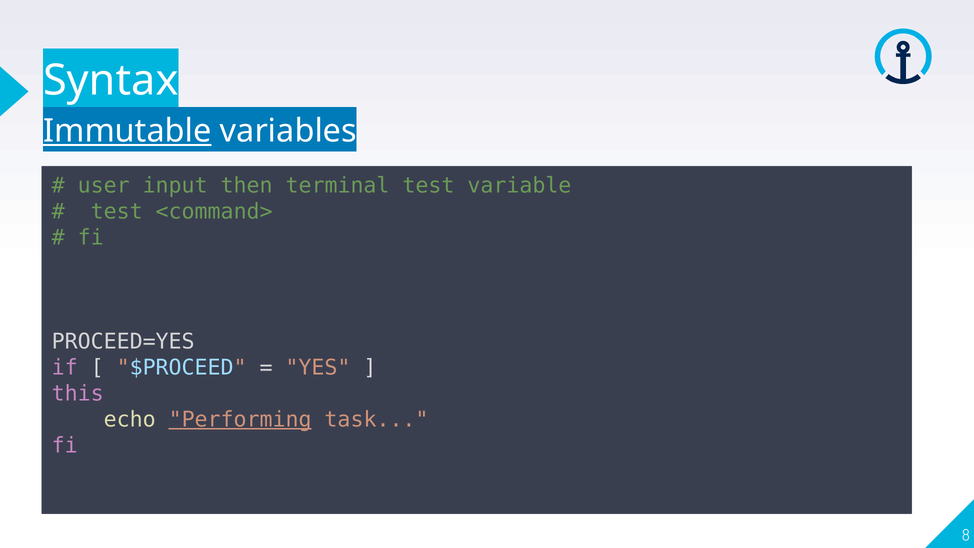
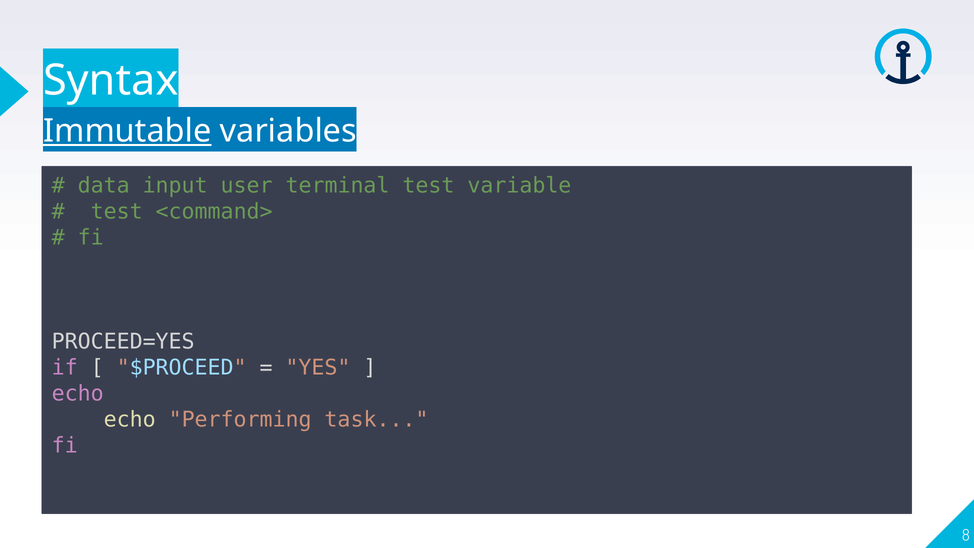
user: user -> data (104, 186)
then: then -> user (247, 186)
this: this -> echo (78, 394)
Performing underline: present -> none (240, 419)
